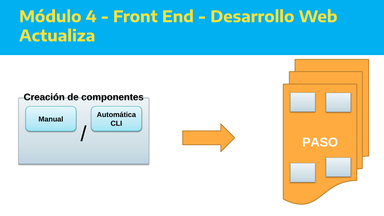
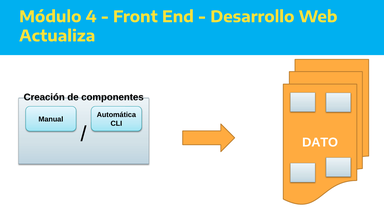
PASO: PASO -> DATO (320, 142)
